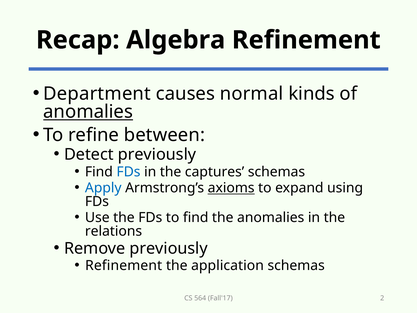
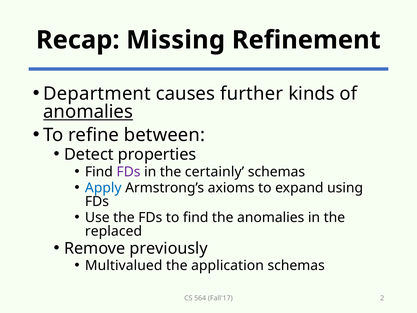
Algebra: Algebra -> Missing (176, 40)
normal: normal -> further (252, 94)
Detect previously: previously -> properties (157, 154)
FDs colour: blue -> purple (128, 172)
captures: captures -> certainly (215, 172)
axioms underline: present -> none (231, 188)
relations: relations -> replaced (114, 231)
Refinement: Refinement -> Multivalued (124, 266)
